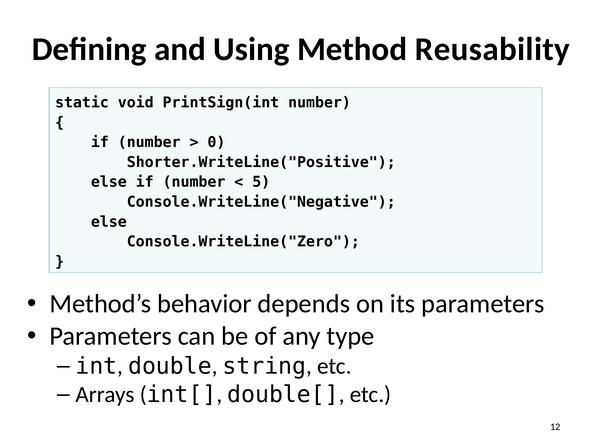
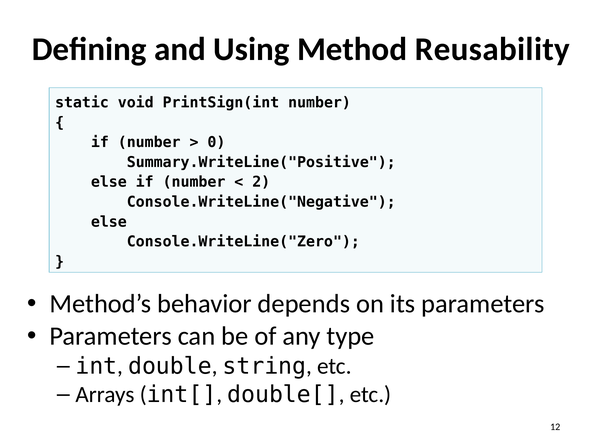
Shorter.WriteLine("Positive: Shorter.WriteLine("Positive -> Summary.WriteLine("Positive (261, 162)
5: 5 -> 2 (261, 182)
